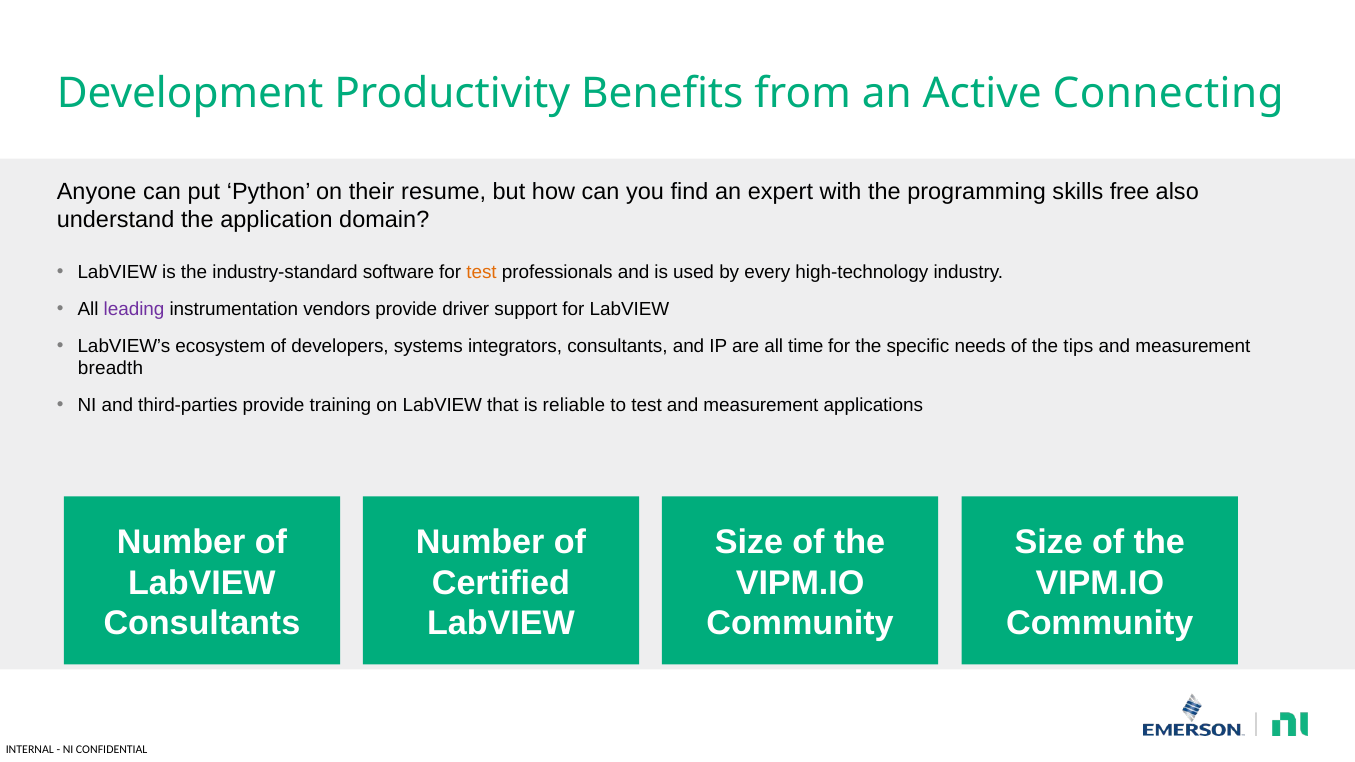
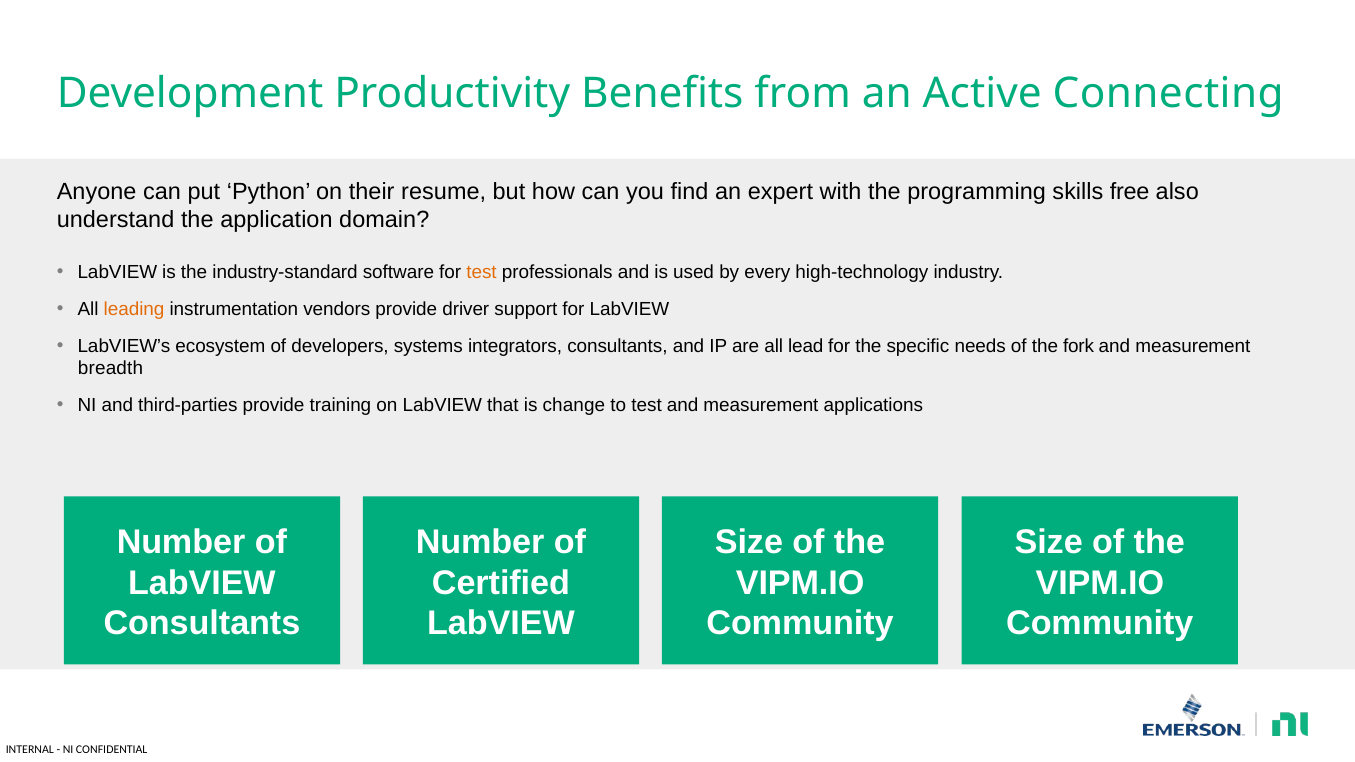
leading colour: purple -> orange (134, 309)
time: time -> lead (806, 346)
tips: tips -> fork (1079, 346)
reliable: reliable -> change (574, 405)
